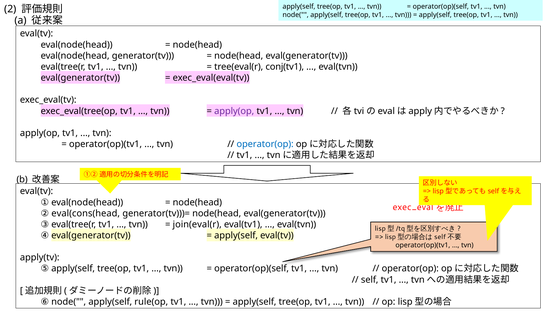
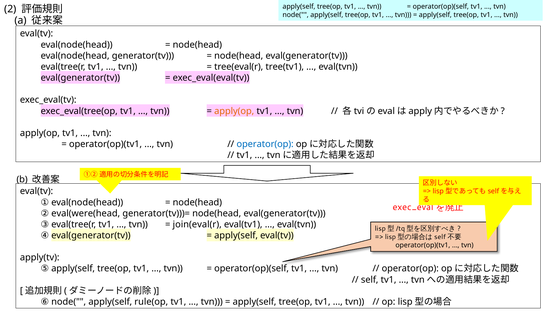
conj(tv1: conj(tv1 -> tree(tv1 (285, 67)
apply(op colour: purple -> orange (234, 111)
eval(cons(head: eval(cons(head -> eval(were(head (86, 213)
